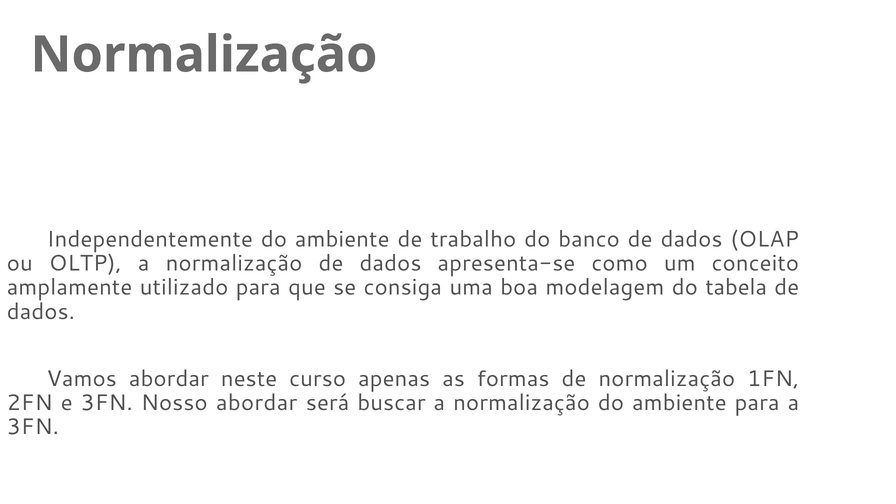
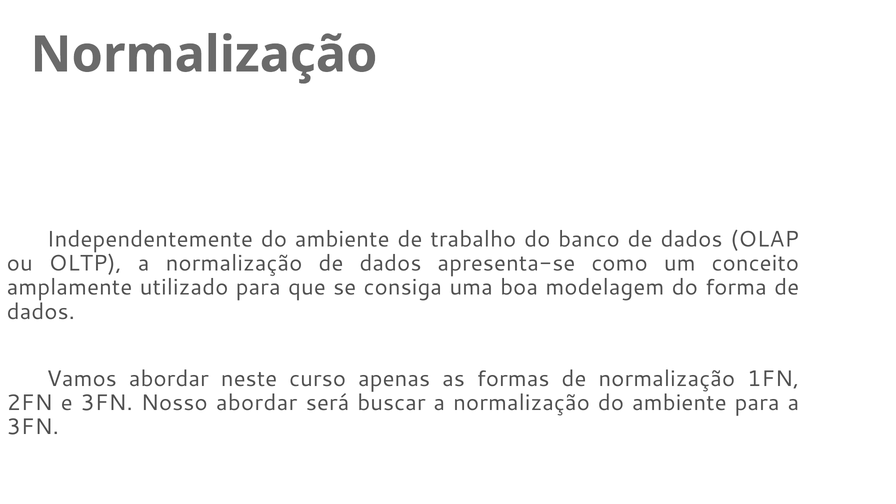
tabela: tabela -> forma (736, 288)
